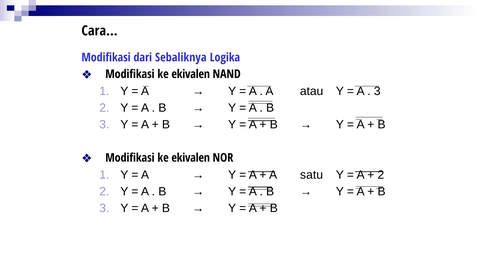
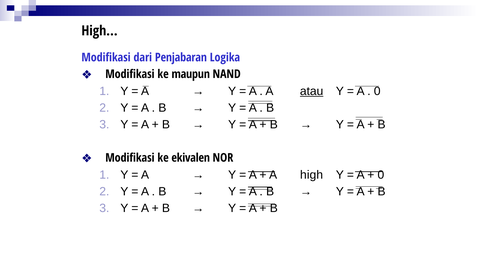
Cara…: Cara… -> High… (100, 31)
Sebaliknya: Sebaliknya -> Penjabaran (181, 58)
ekivalen: ekivalen -> maupun (191, 74)
atau underline: none -> present (312, 91)
3: 3 -> 0 (377, 91)
satu: satu -> high (312, 175)
2: 2 -> 0 (381, 175)
